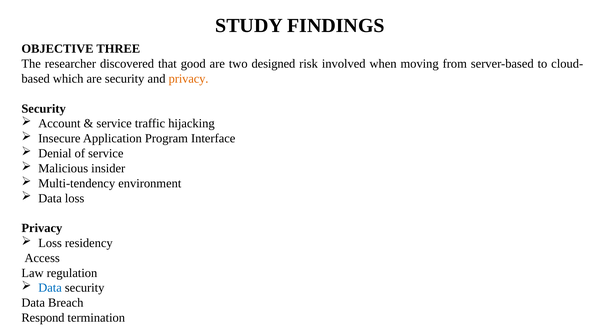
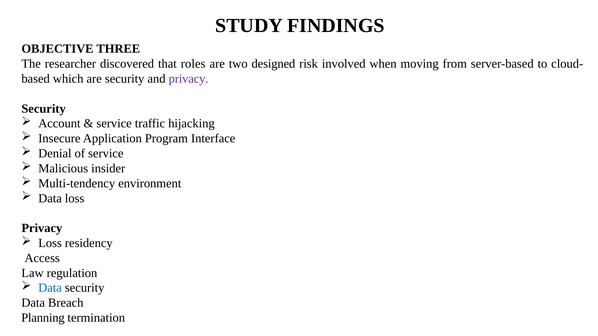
good: good -> roles (193, 64)
privacy colour: orange -> purple (189, 79)
Respond: Respond -> Planning (43, 318)
